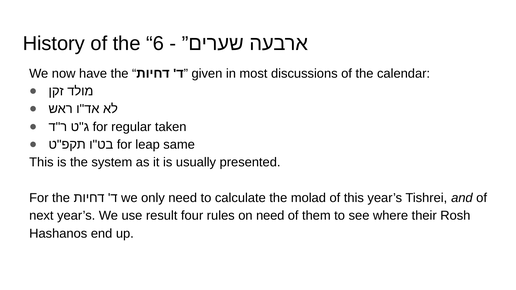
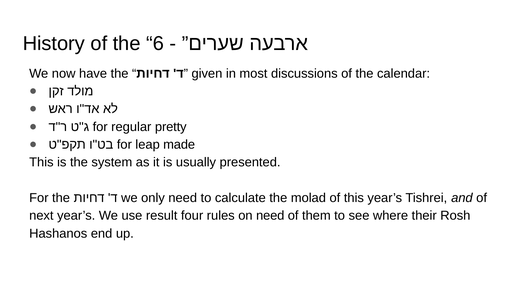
taken: taken -> pretty (171, 127)
same: same -> made (179, 145)
